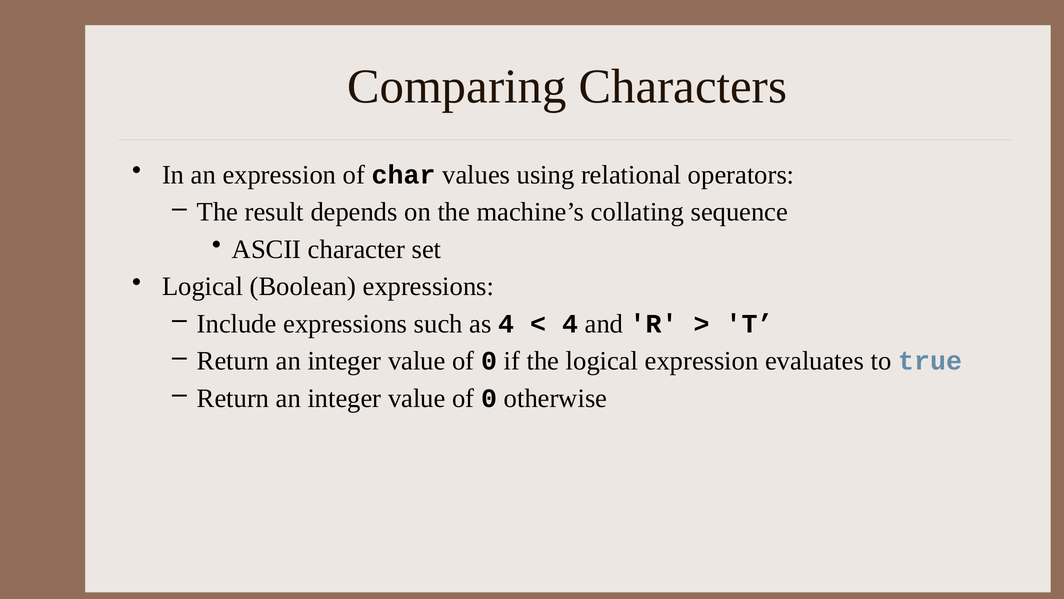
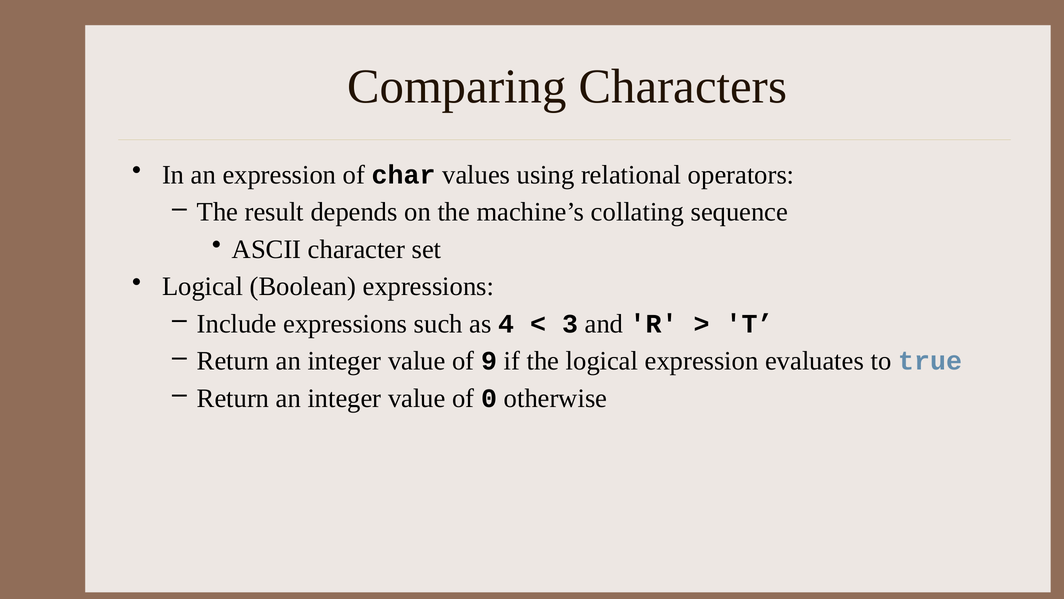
4: 4 -> 3 (570, 324)
0: 0 -> 9 (489, 361)
